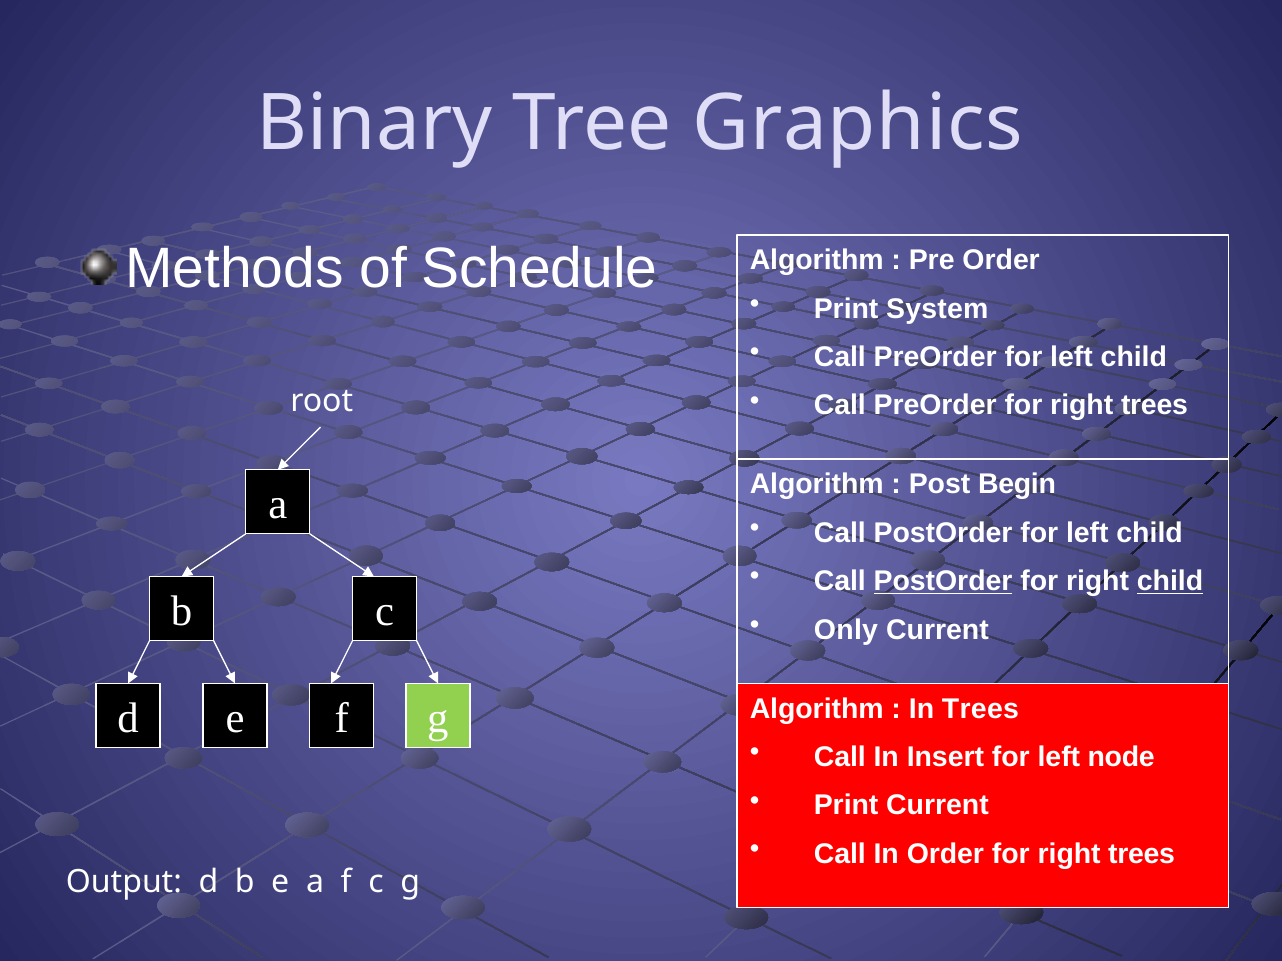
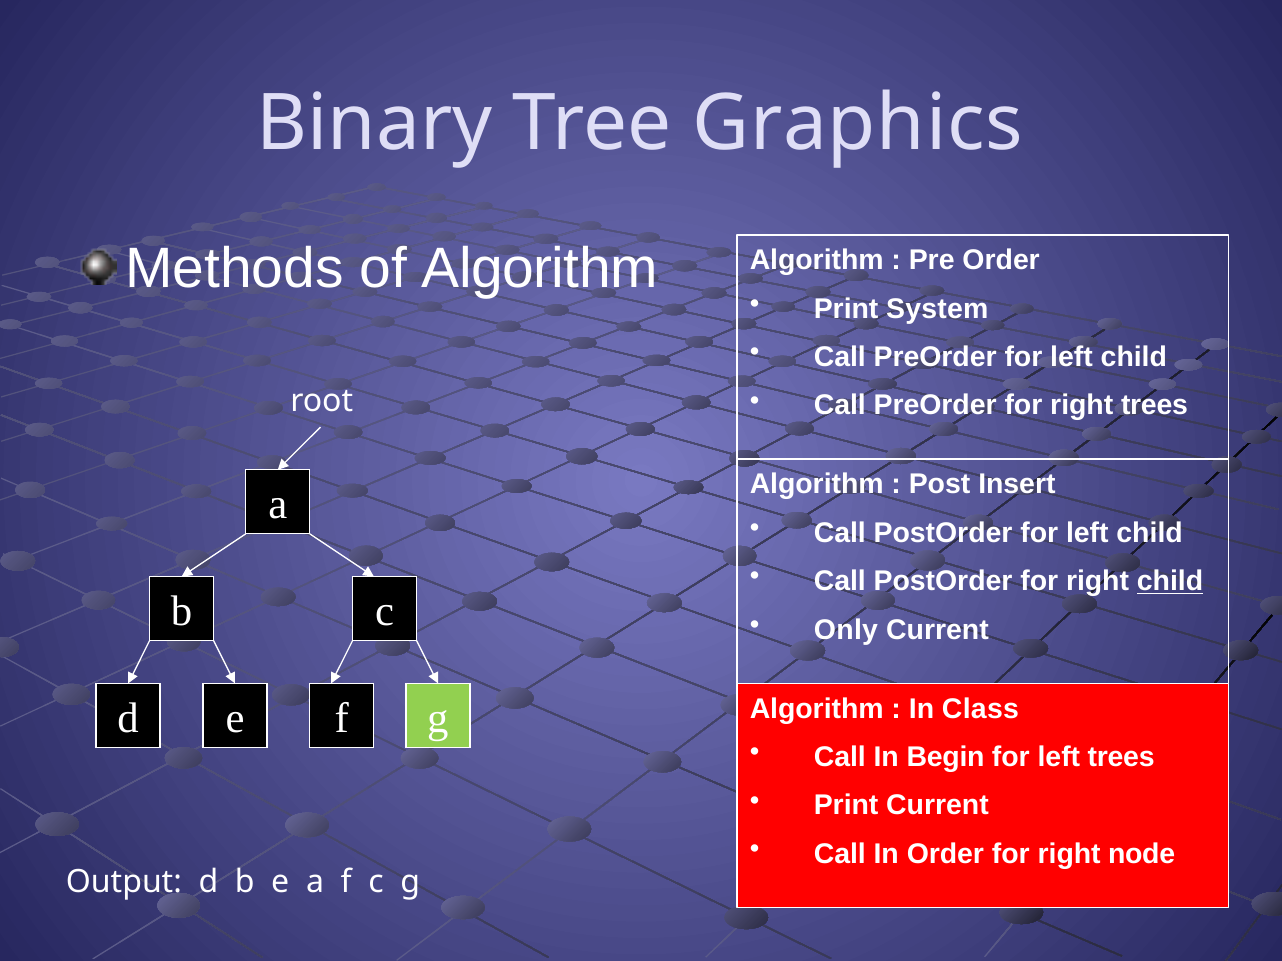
of Schedule: Schedule -> Algorithm (540, 269)
Begin: Begin -> Insert (1017, 485)
PostOrder underline: present -> none (943, 582)
In Trees: Trees -> Class (980, 709)
Insert: Insert -> Begin (946, 758)
left node: node -> trees (1121, 758)
Order for right trees: trees -> node (1142, 854)
